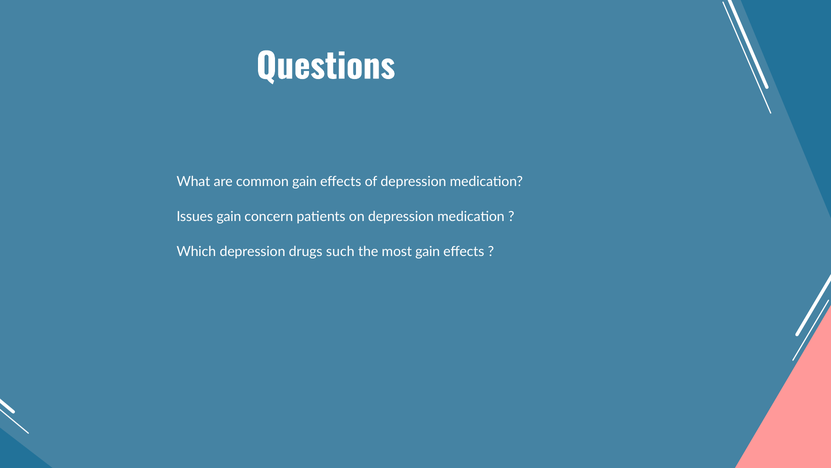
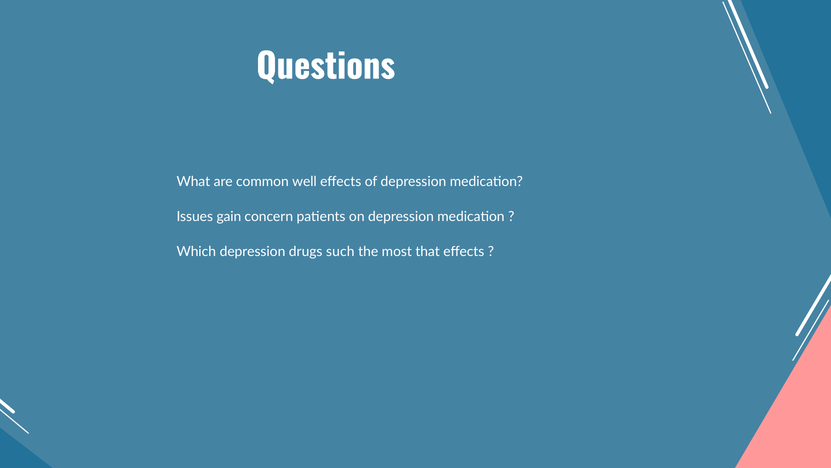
common gain: gain -> well (304, 181)
most gain: gain -> that (428, 252)
